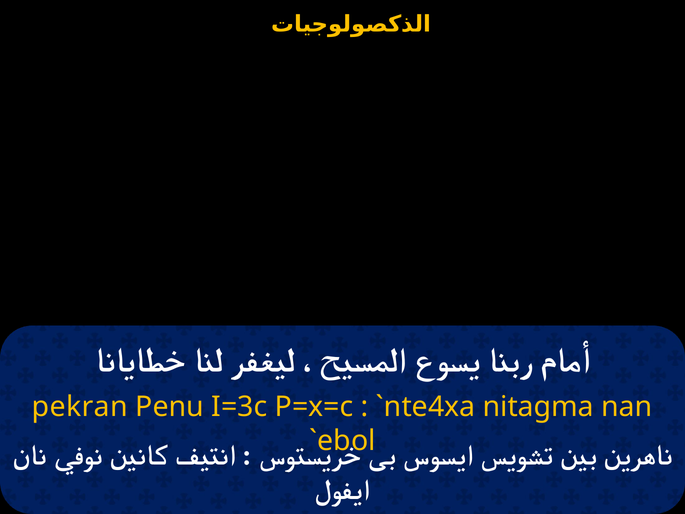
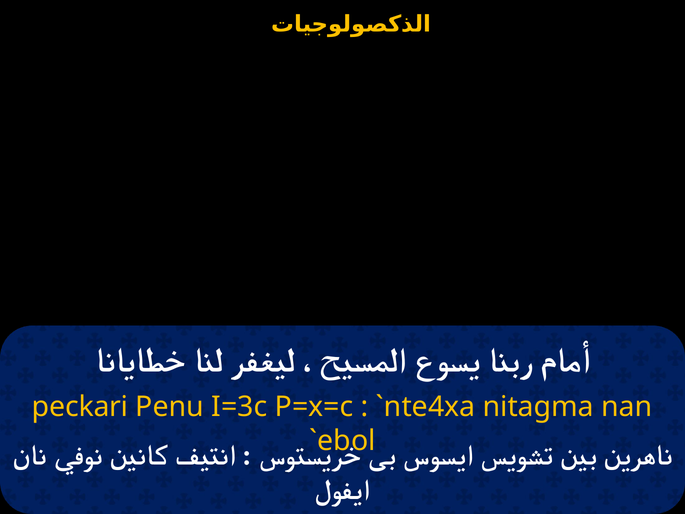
pekran: pekran -> peckari (80, 407)
